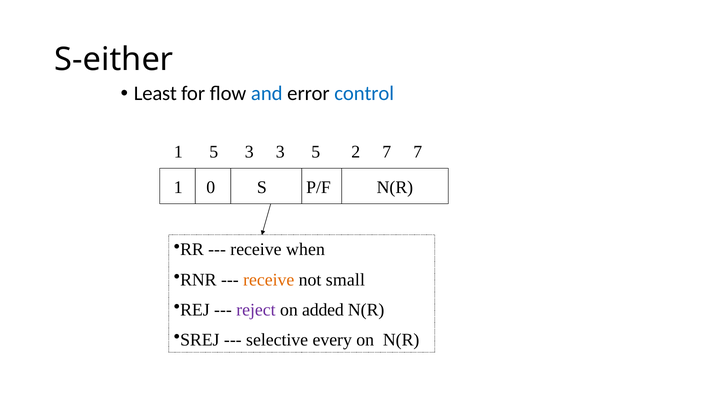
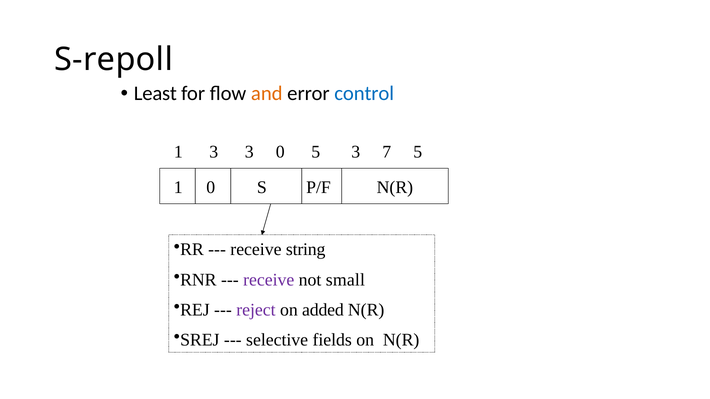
S-either: S-either -> S-repoll (114, 60)
and colour: blue -> orange (267, 94)
1 5: 5 -> 3 (214, 152)
3 3: 3 -> 0 (280, 152)
5 2: 2 -> 3 (356, 152)
7 7: 7 -> 5 (418, 152)
when: when -> string (306, 250)
receive colour: orange -> purple (269, 280)
every: every -> fields (332, 340)
